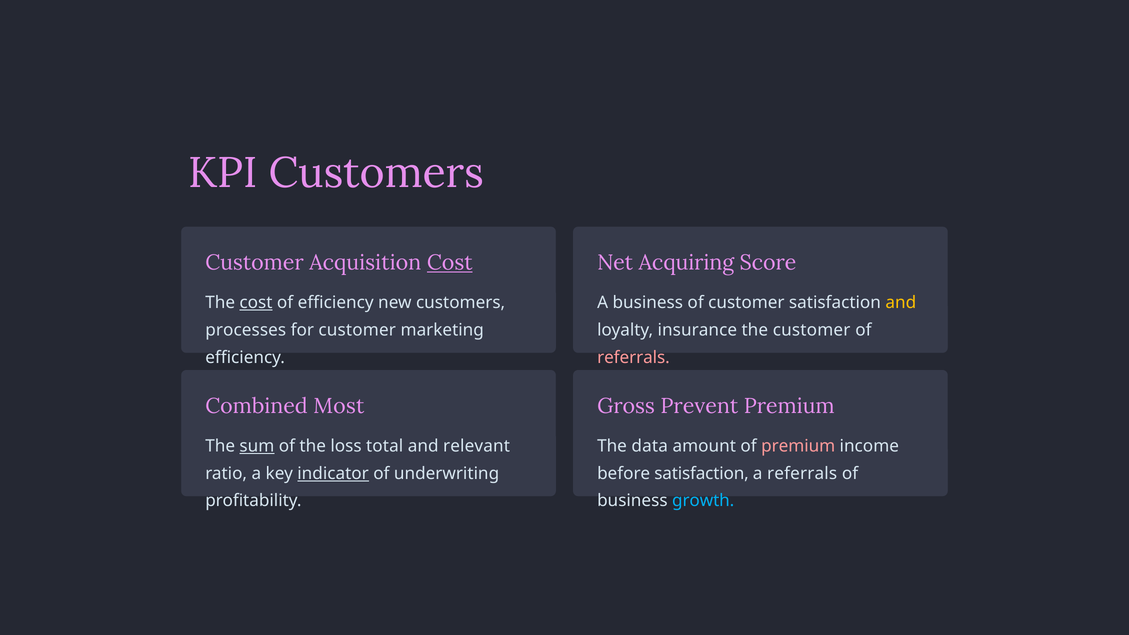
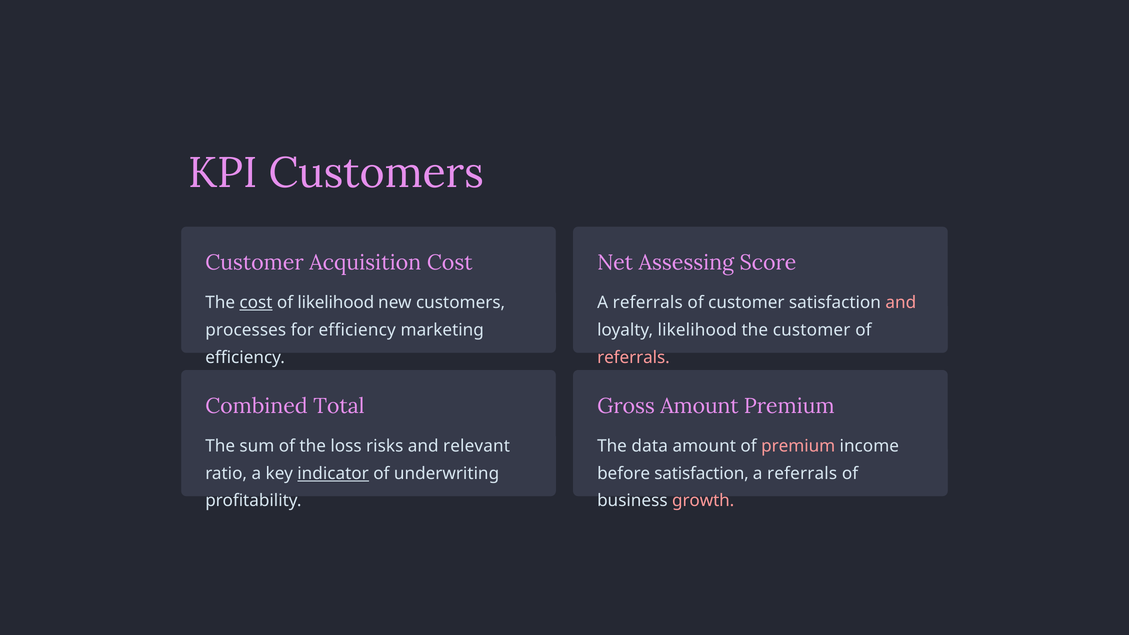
Cost underline: present -> none (450, 263)
Acquiring: Acquiring -> Assessing (686, 263)
of efficiency: efficiency -> likelihood (336, 303)
business: business -> referrals (648, 303)
and colour: yellow -> pink (901, 303)
for customer: customer -> efficiency (357, 330)
loyalty insurance: insurance -> likelihood (697, 330)
Most: Most -> Total (339, 406)
Gross Prevent: Prevent -> Amount (699, 406)
sum underline: present -> none (257, 446)
total: total -> risks (385, 446)
growth colour: light blue -> pink (703, 501)
